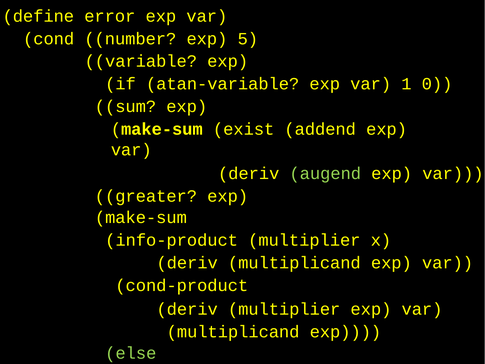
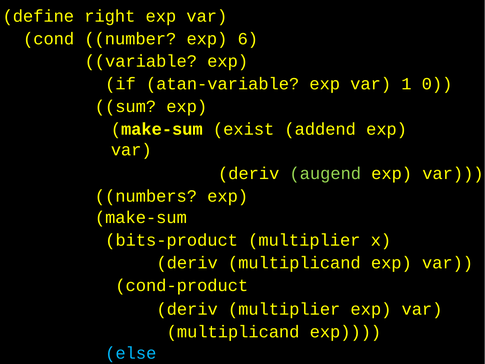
define error: error -> right (110, 16)
5: 5 -> 6 (248, 39)
greater: greater -> numbers (146, 196)
info-product: info-product -> bits-product (172, 240)
else colour: light green -> light blue (131, 353)
